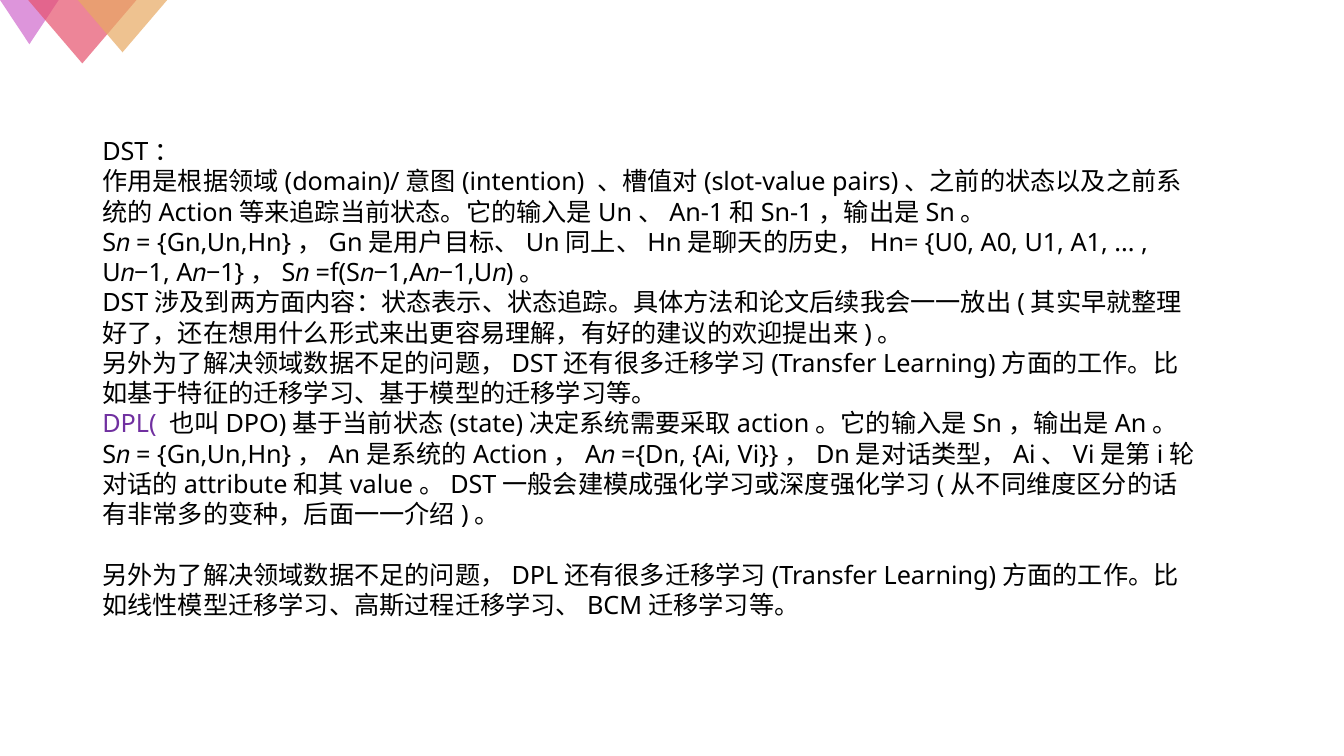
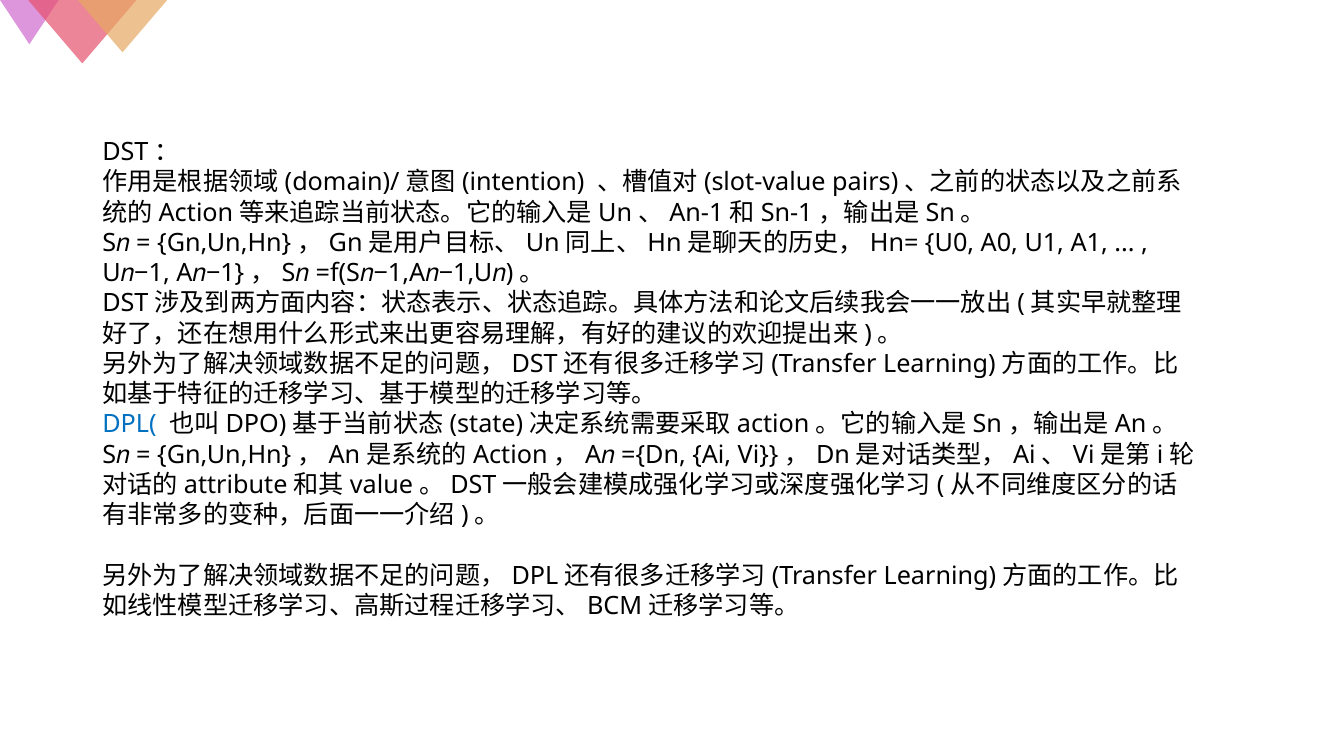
DPL( colour: purple -> blue (129, 425)
